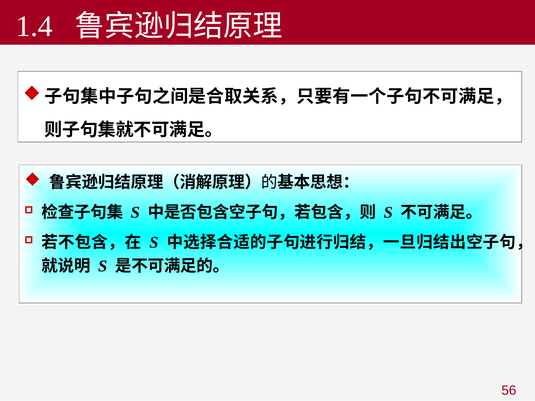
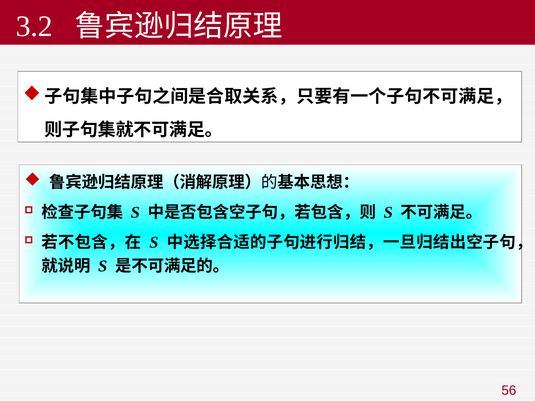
1.4: 1.4 -> 3.2 (34, 26)
